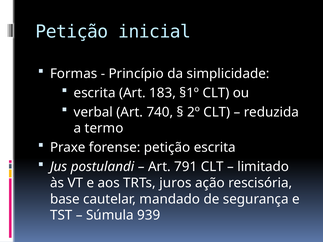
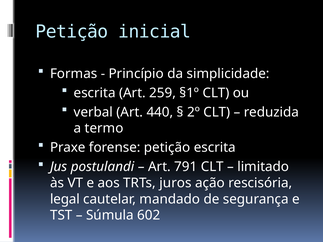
183: 183 -> 259 (163, 93)
740: 740 -> 440 (160, 112)
base: base -> legal (65, 199)
939: 939 -> 602 (149, 215)
